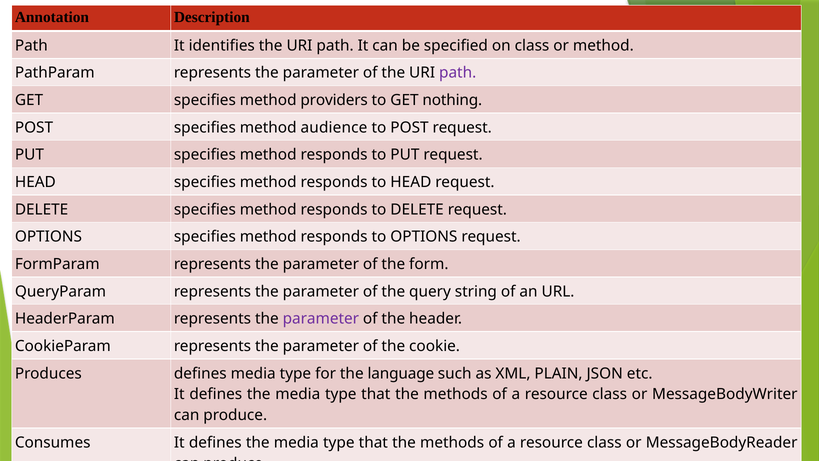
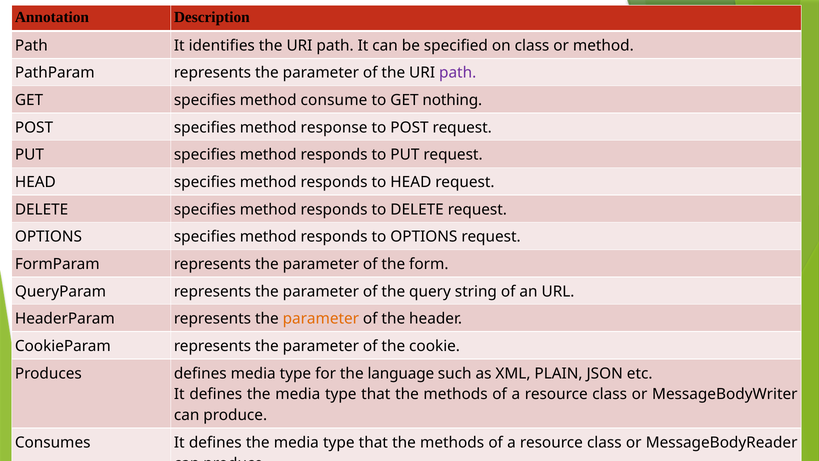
providers: providers -> consume (334, 100)
audience: audience -> response (334, 127)
parameter colour: purple -> orange (321, 319)
